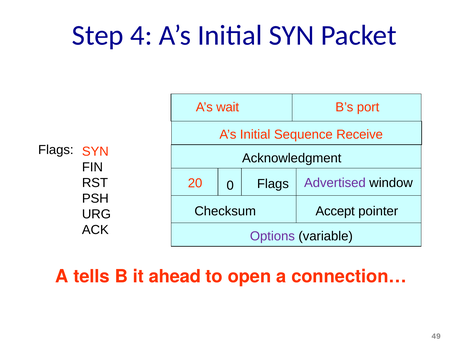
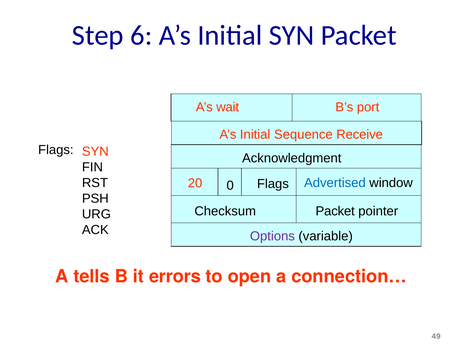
4: 4 -> 6 (141, 35)
Advertised colour: purple -> blue (335, 183)
Checksum Accept: Accept -> Packet (335, 211)
ahead: ahead -> errors (175, 276)
